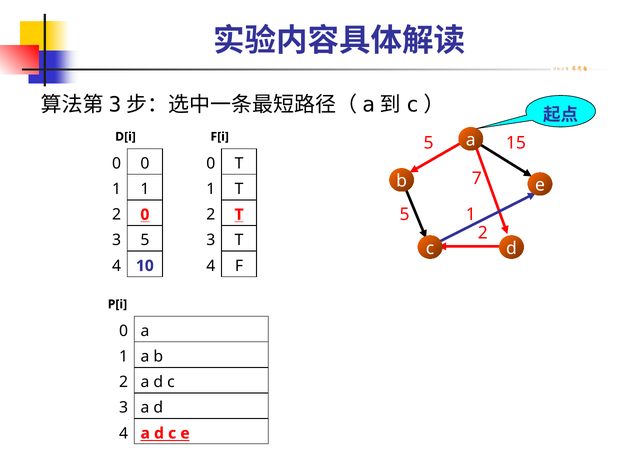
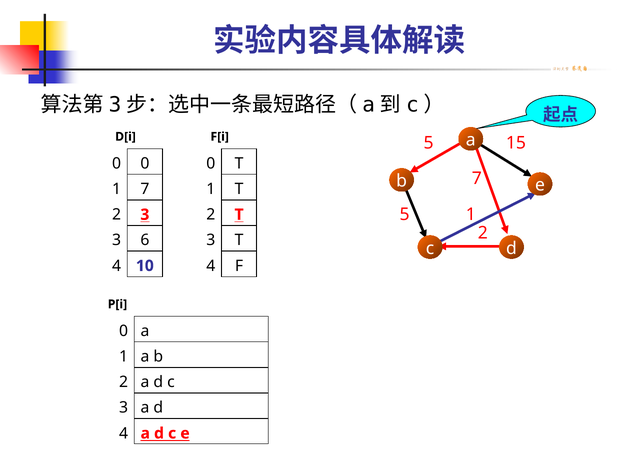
1: 1 -> 7 (145, 189)
2 0: 0 -> 3 (145, 214)
3 5: 5 -> 6 (145, 240)
